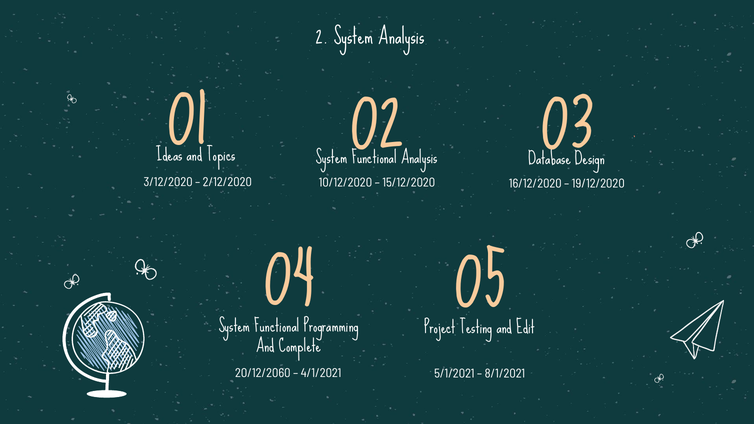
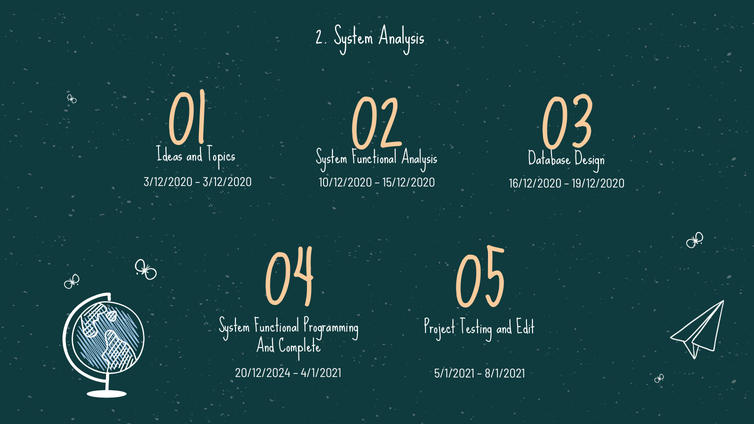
2/12/2020: 2/12/2020 -> 3/12/2020 (227, 182)
20/12/2060: 20/12/2060 -> 20/12/2024 (263, 373)
